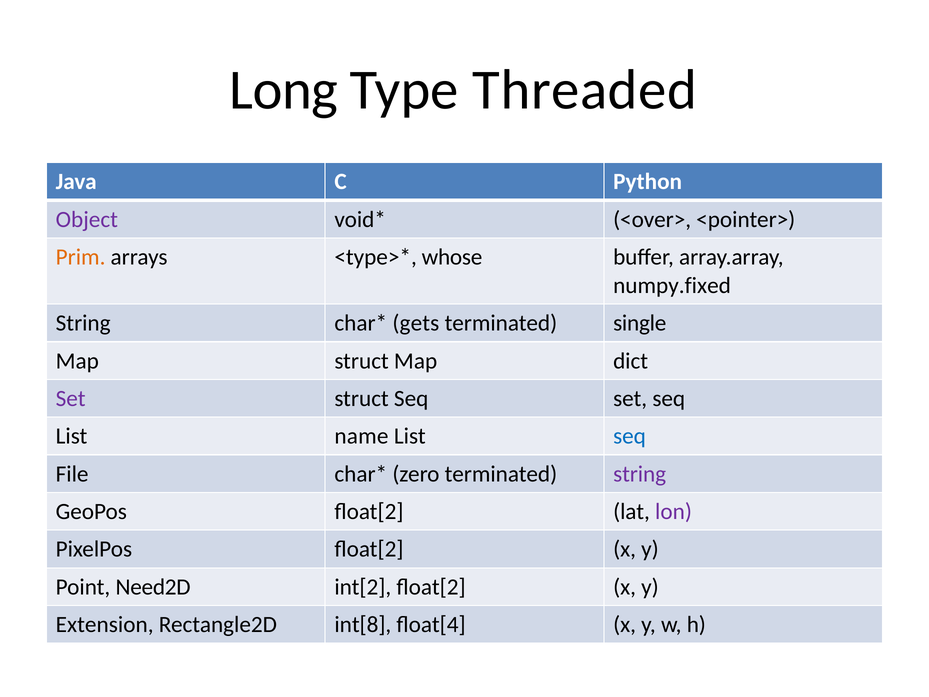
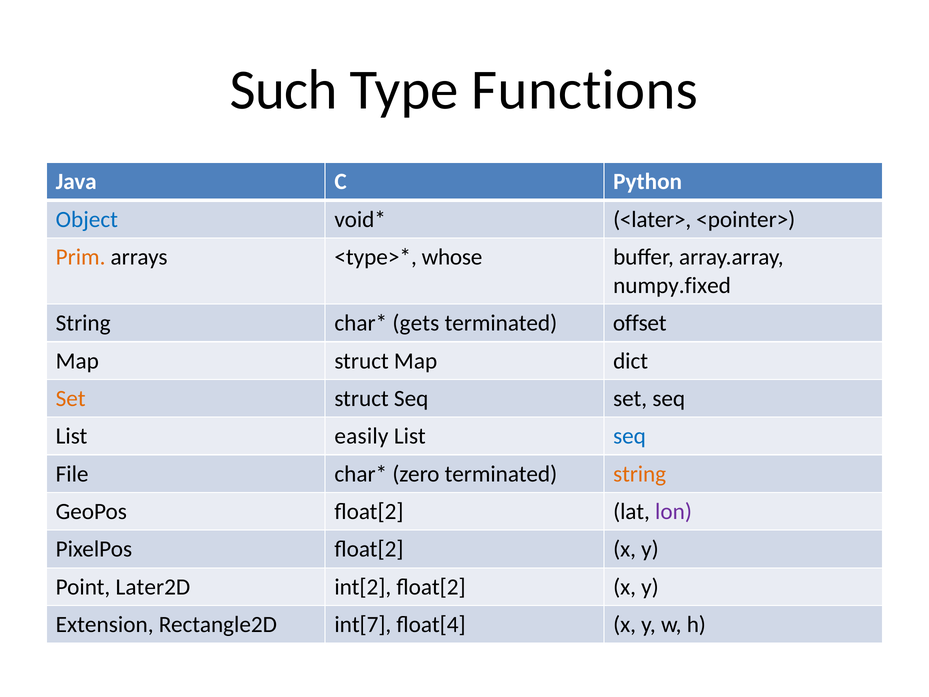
Long: Long -> Such (284, 90)
Threaded: Threaded -> Functions (585, 90)
Object colour: purple -> blue (87, 219)
<over>: <over> -> <later> (652, 219)
single: single -> offset (640, 323)
Set colour: purple -> orange (71, 398)
name: name -> easily (361, 436)
string colour: purple -> orange (640, 474)
Need2D: Need2D -> Later2D (153, 587)
int[8: int[8 -> int[7 (363, 624)
